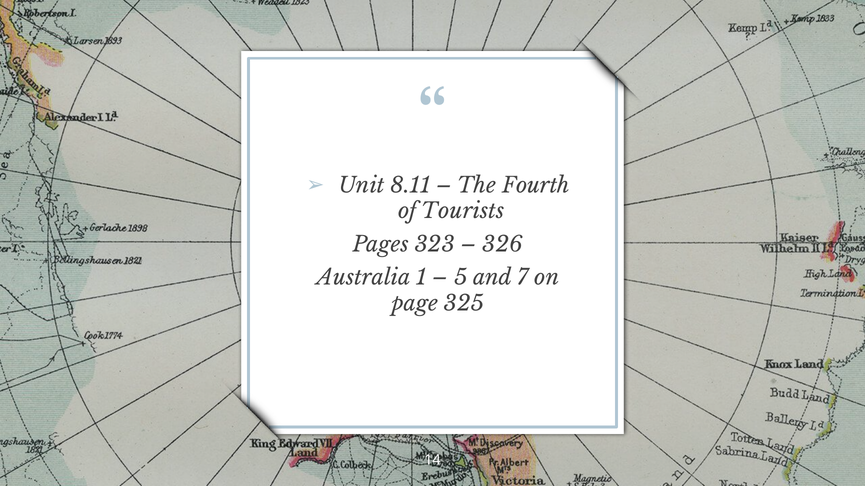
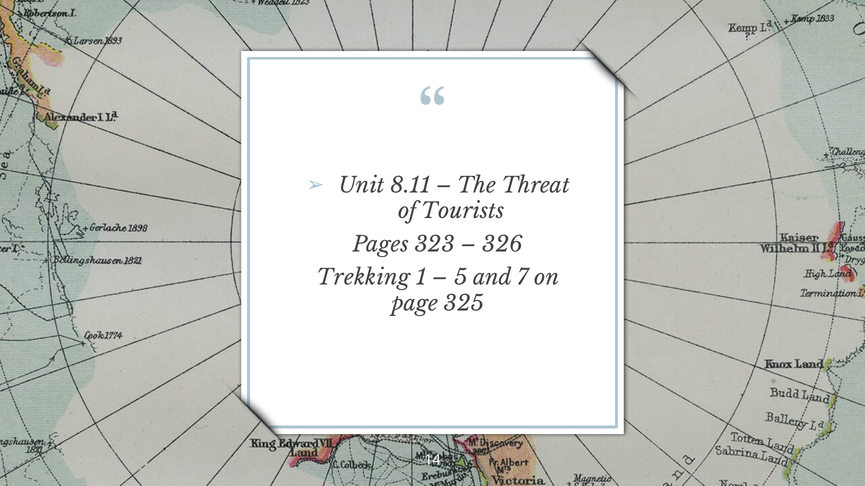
Fourth: Fourth -> Threat (536, 186)
Australia: Australia -> Trekking (363, 278)
